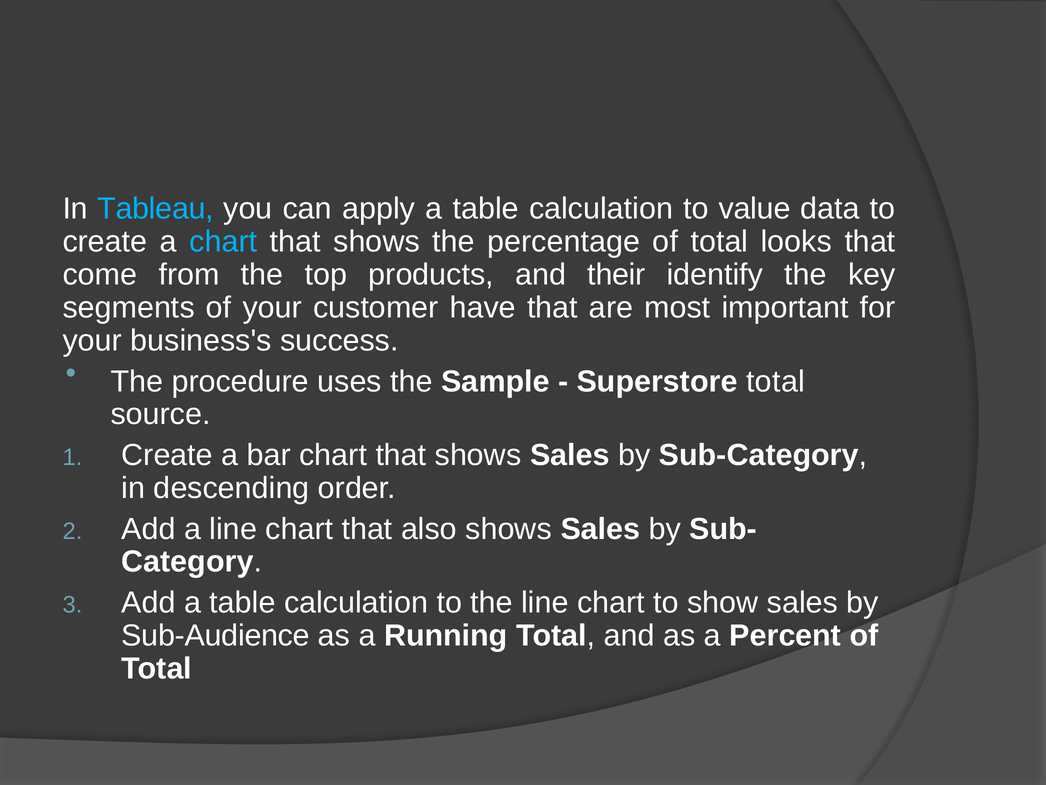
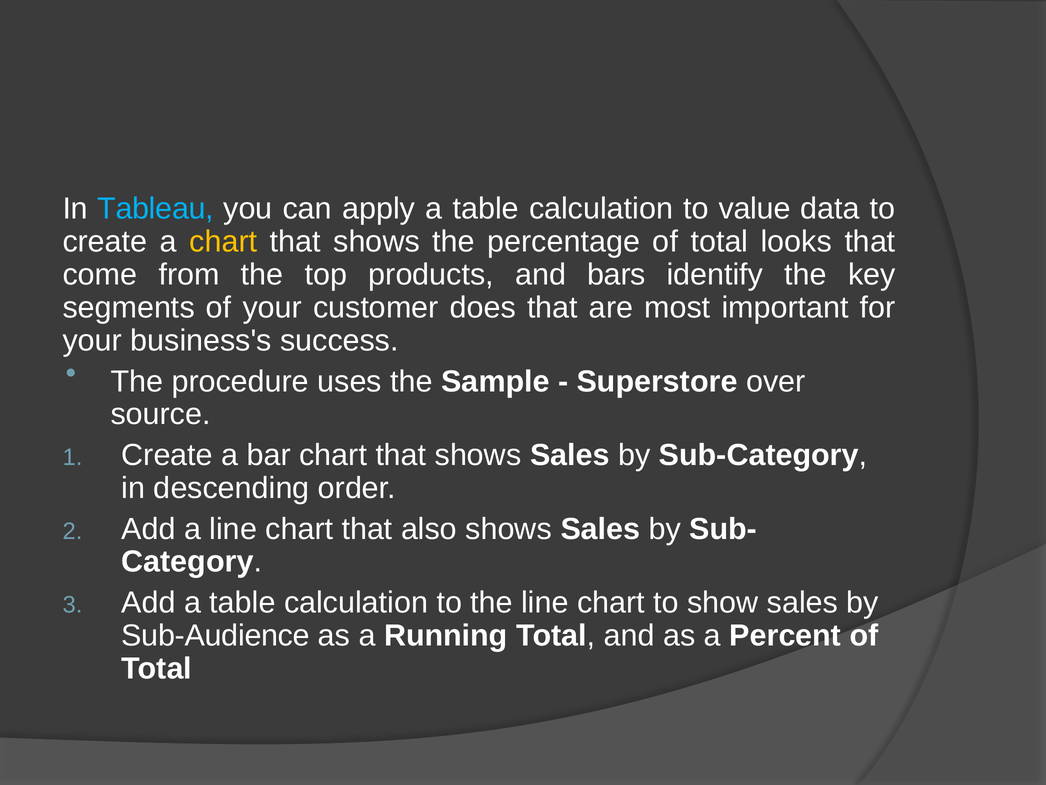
chart colour: light blue -> yellow (223, 242)
their: their -> bars (616, 275)
have: have -> does (483, 307)
Superstore total: total -> over (776, 381)
